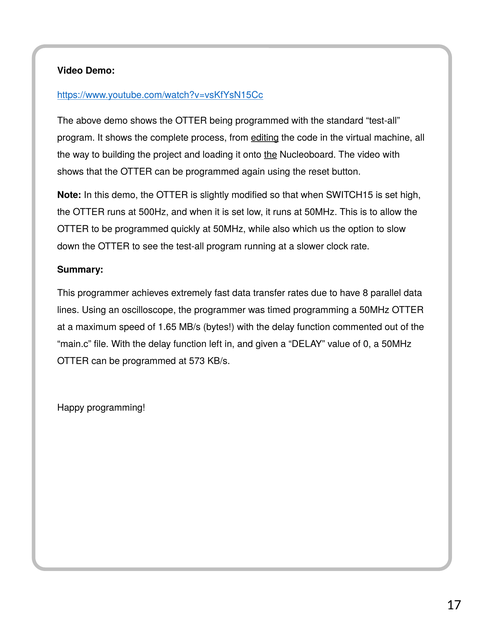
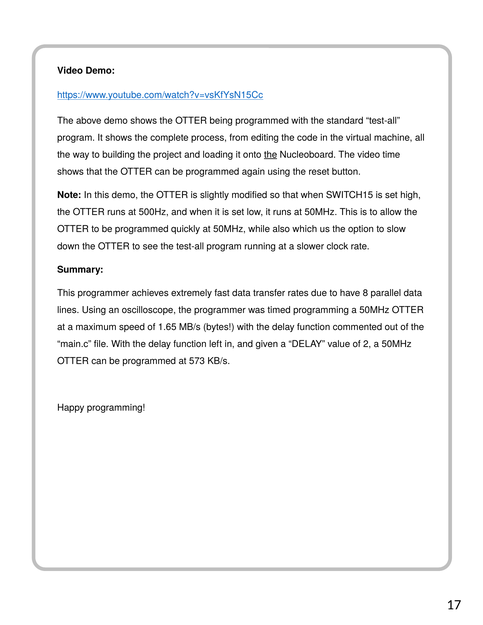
editing underline: present -> none (265, 138)
video with: with -> time (391, 155)
0: 0 -> 2 (367, 344)
